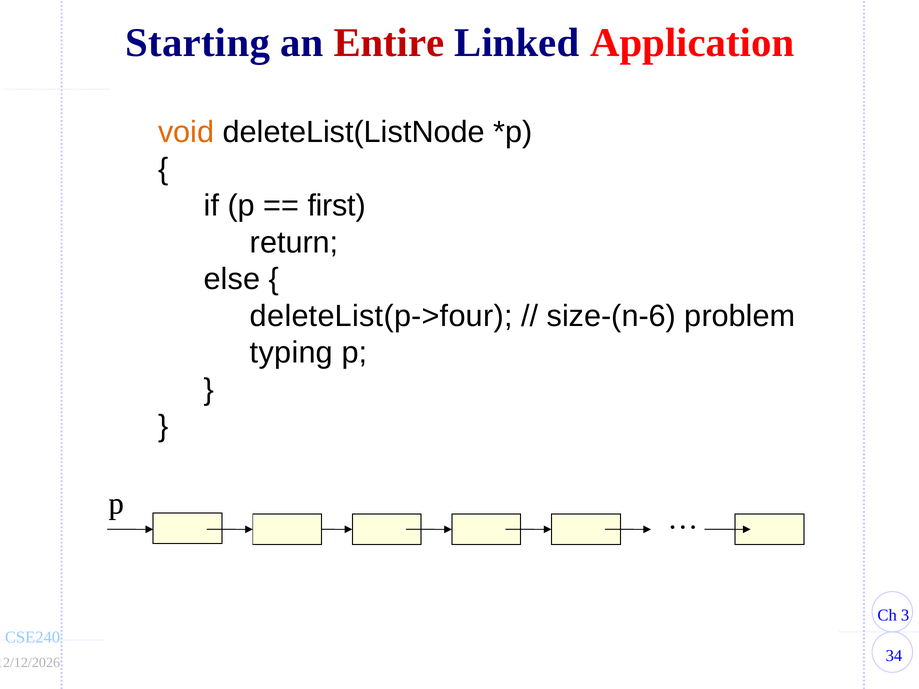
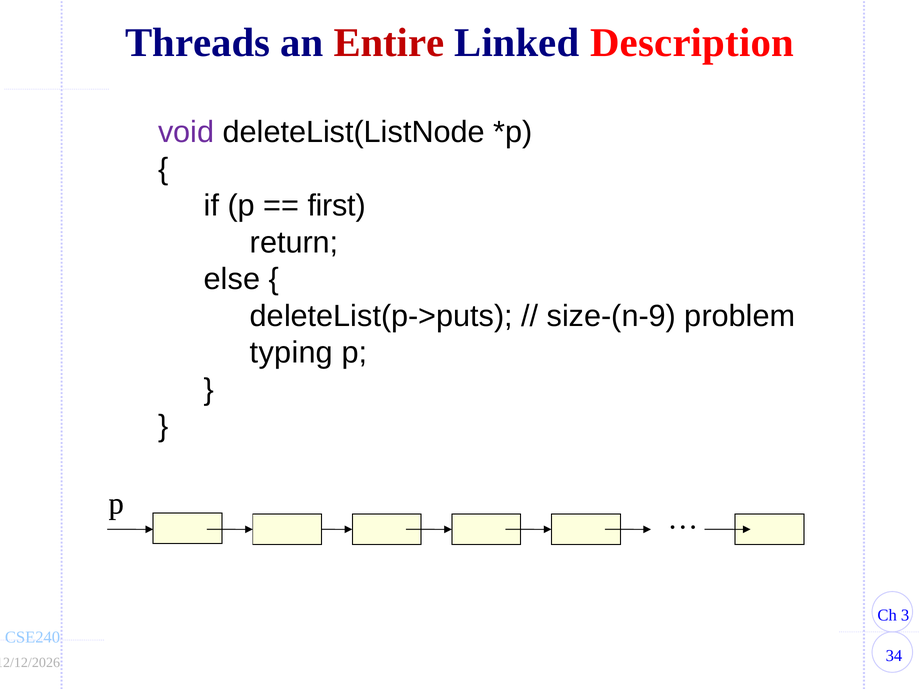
Starting: Starting -> Threads (198, 43)
Application: Application -> Description (692, 43)
void colour: orange -> purple (186, 132)
deleteList(p->four: deleteList(p->four -> deleteList(p->puts (381, 316)
size-(n-6: size-(n-6 -> size-(n-9 (611, 316)
